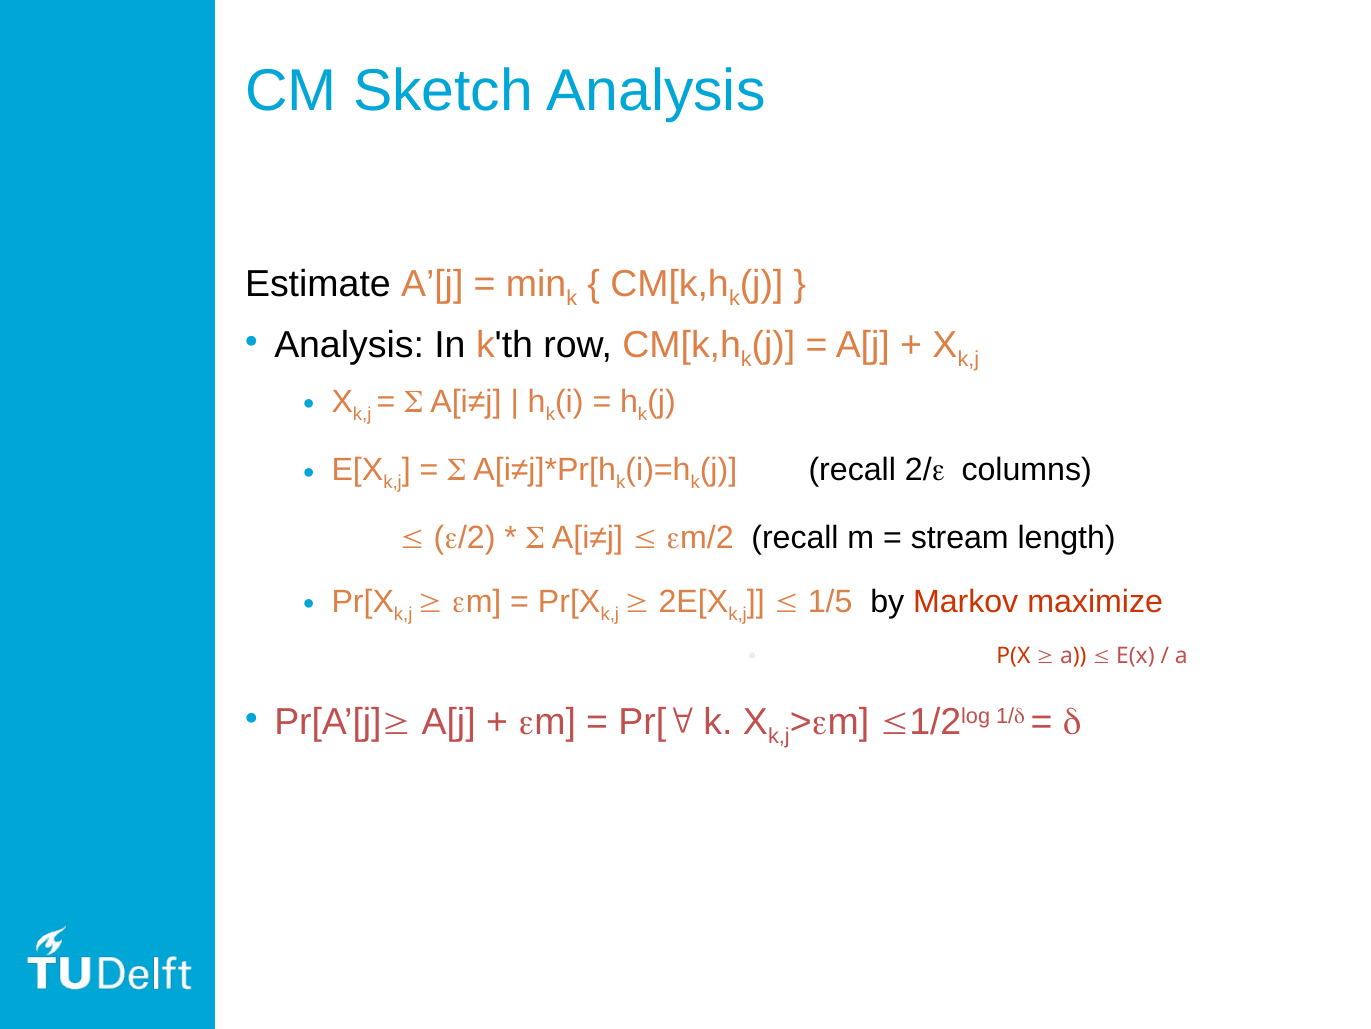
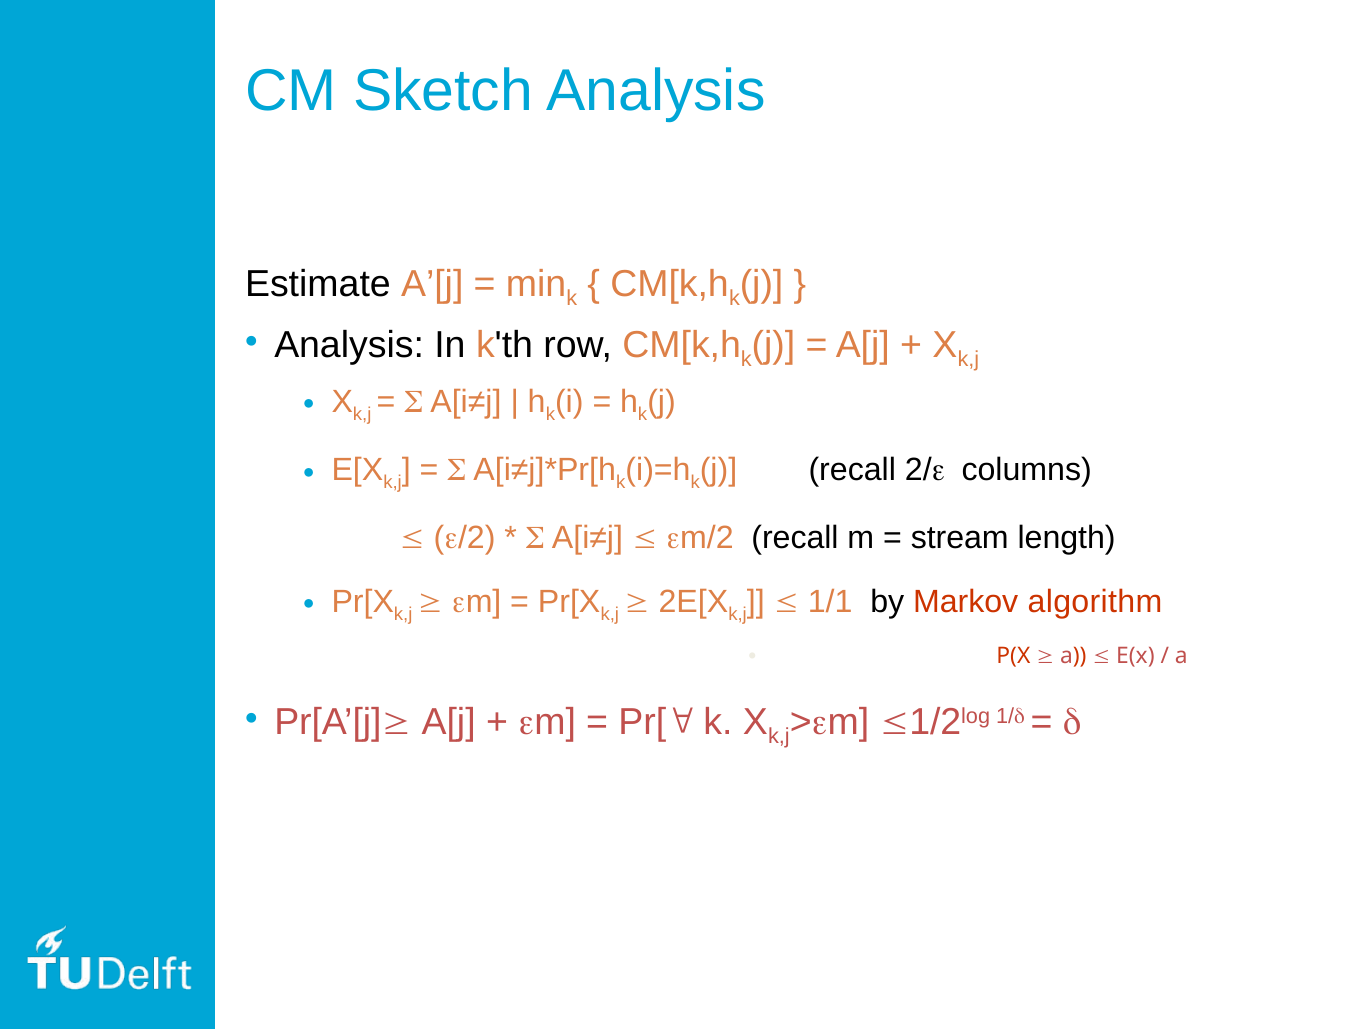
1/5: 1/5 -> 1/1 (830, 601)
maximize: maximize -> algorithm (1095, 601)
